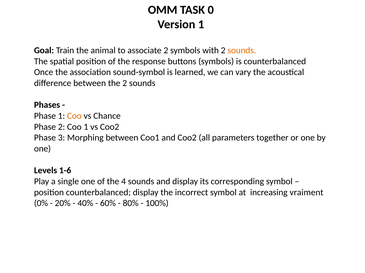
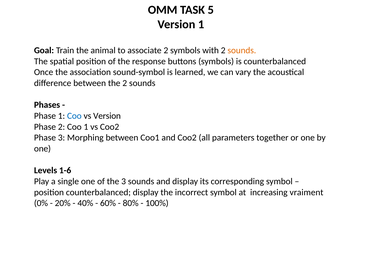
0: 0 -> 5 (211, 10)
Coo colour: orange -> blue (74, 116)
vs Chance: Chance -> Version (107, 116)
the 4: 4 -> 3 (124, 182)
